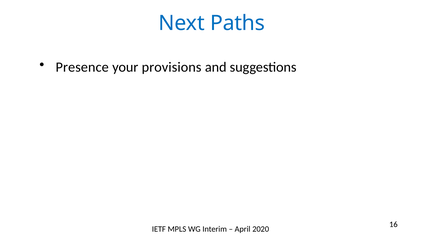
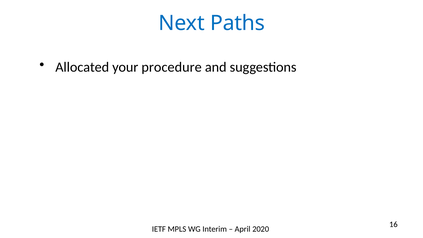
Presence: Presence -> Allocated (82, 67)
provisions: provisions -> procedure (172, 67)
